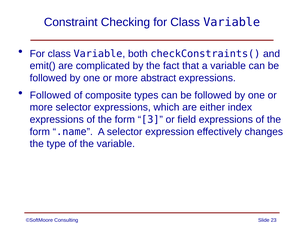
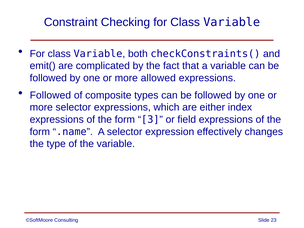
abstract: abstract -> allowed (158, 78)
